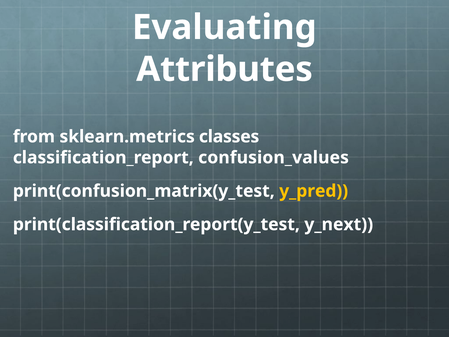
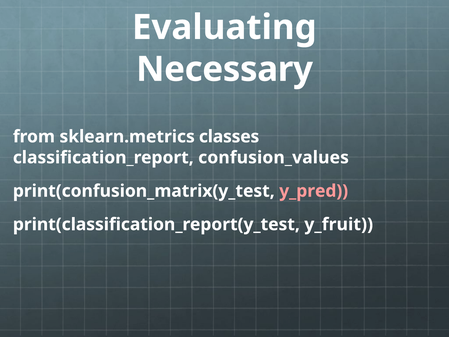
Attributes: Attributes -> Necessary (225, 69)
y_pred colour: yellow -> pink (314, 191)
y_next: y_next -> y_fruit (339, 224)
